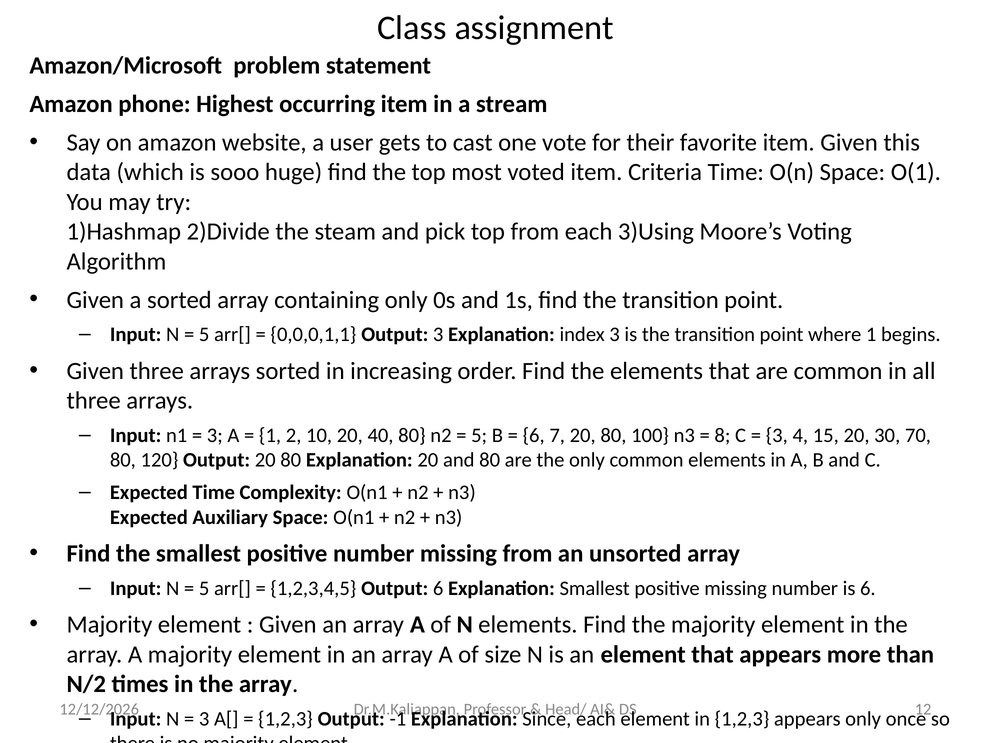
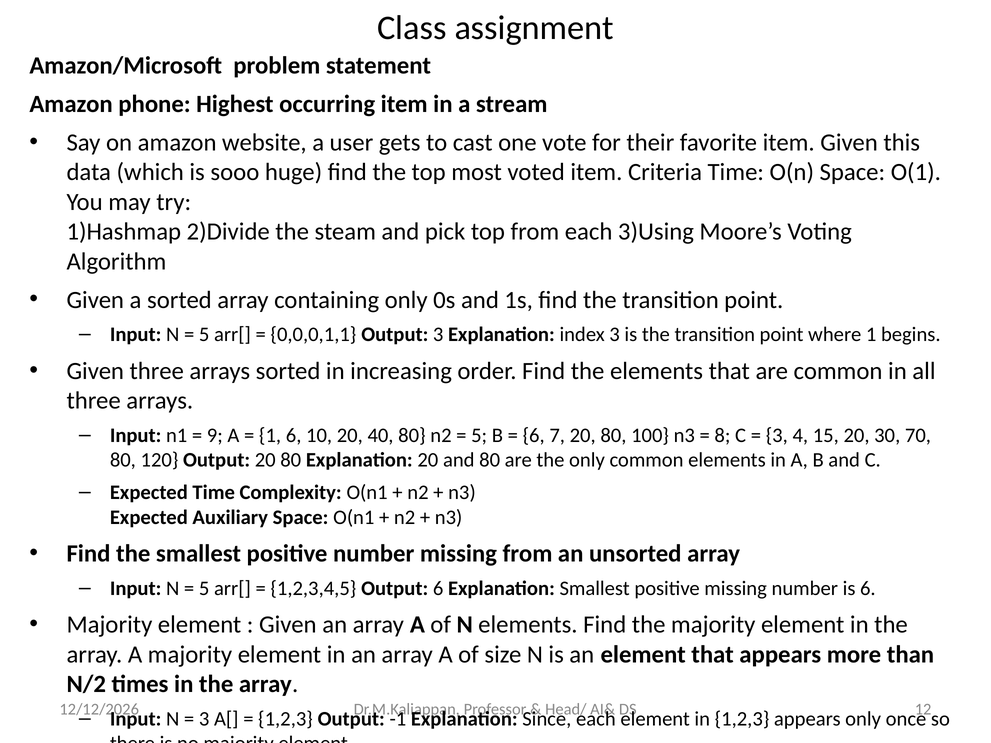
3: 3 -> 9 (215, 435)
1 2: 2 -> 6 (294, 435)
